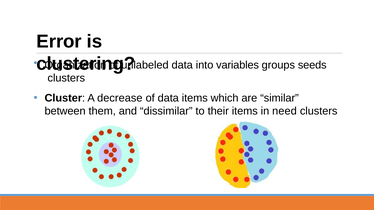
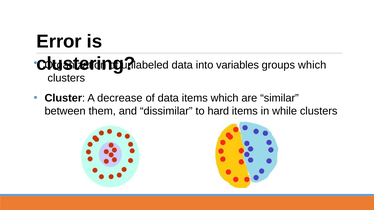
groups seeds: seeds -> which (312, 65)
their: their -> hard (218, 111)
need: need -> while (285, 111)
